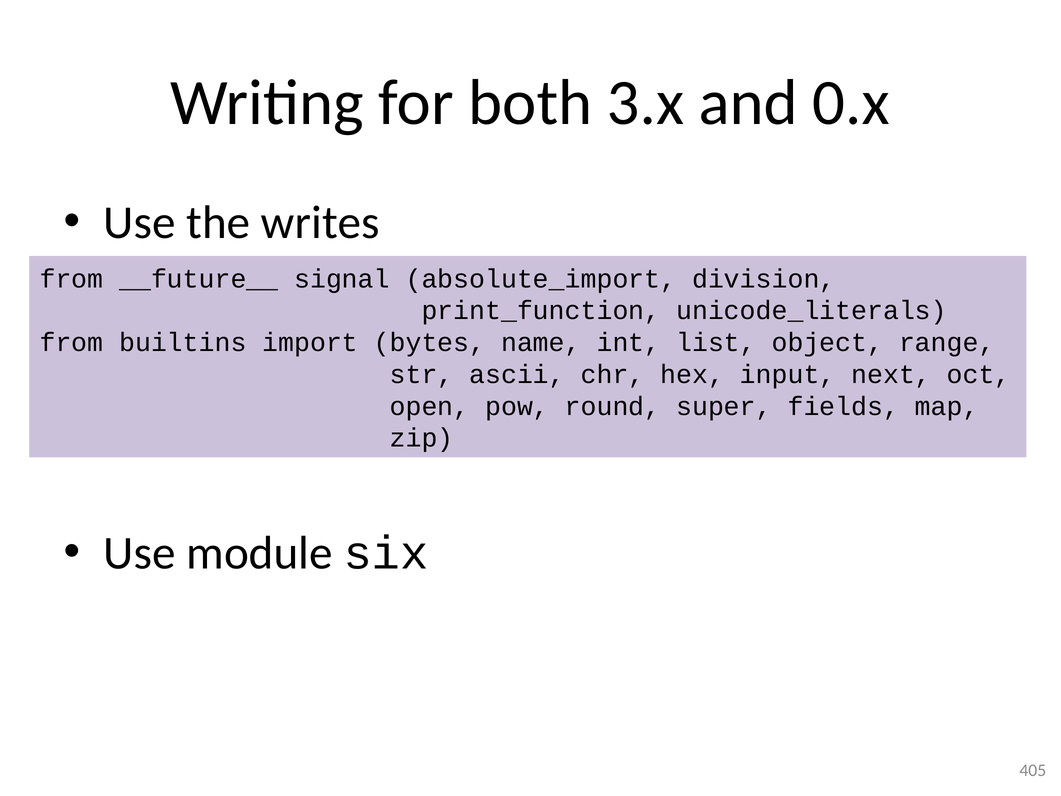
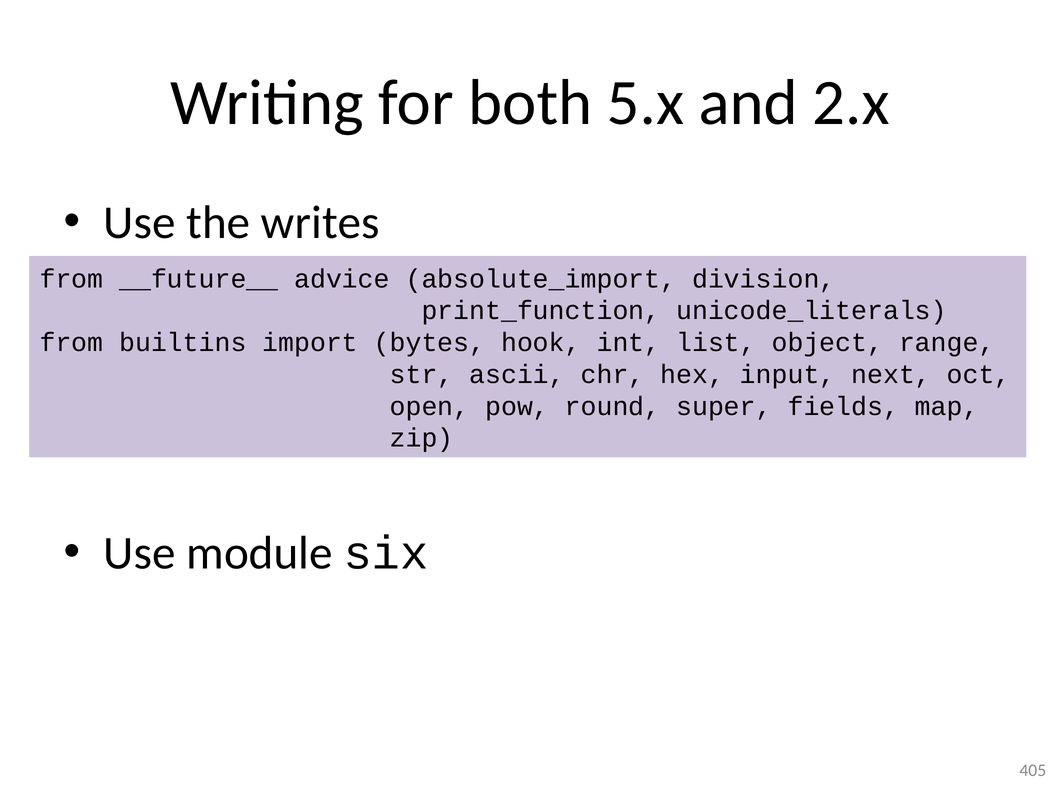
3.x: 3.x -> 5.x (645, 103)
0.x: 0.x -> 2.x (851, 103)
signal: signal -> advice (342, 279)
name: name -> hook (541, 342)
